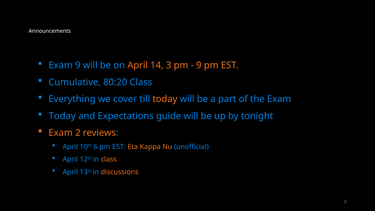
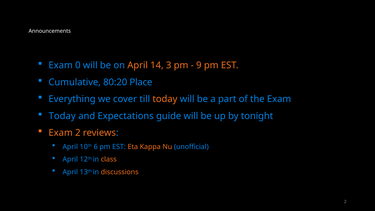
Exam 9: 9 -> 0 (78, 65)
80:20 Class: Class -> Place (141, 82)
